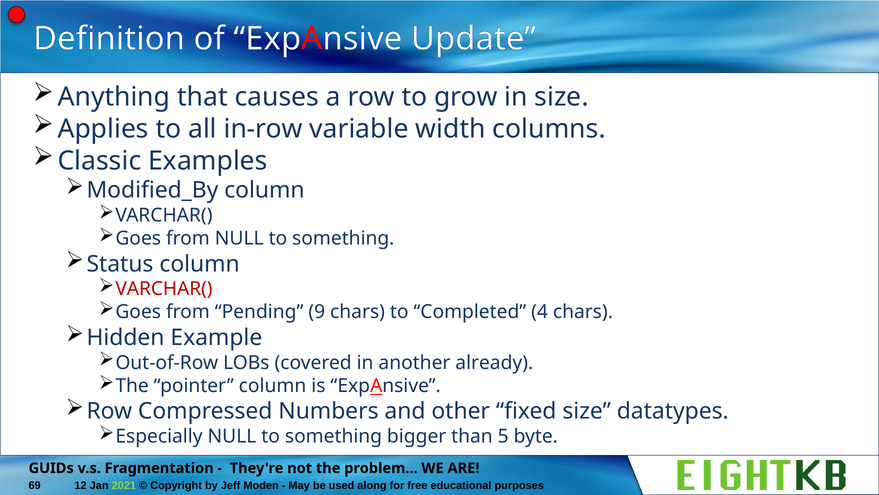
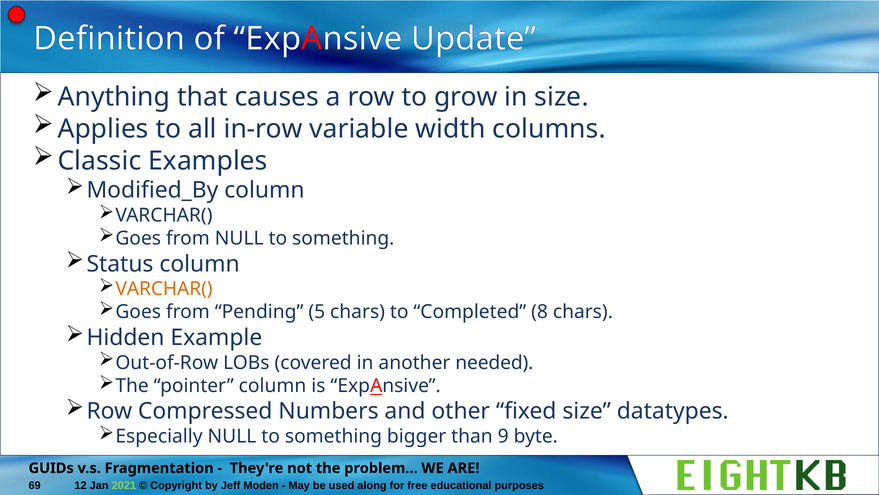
VARCHAR( colour: red -> orange (164, 289)
9: 9 -> 5 (317, 312)
4: 4 -> 8 (540, 312)
already: already -> needed (494, 362)
5: 5 -> 9 (503, 436)
